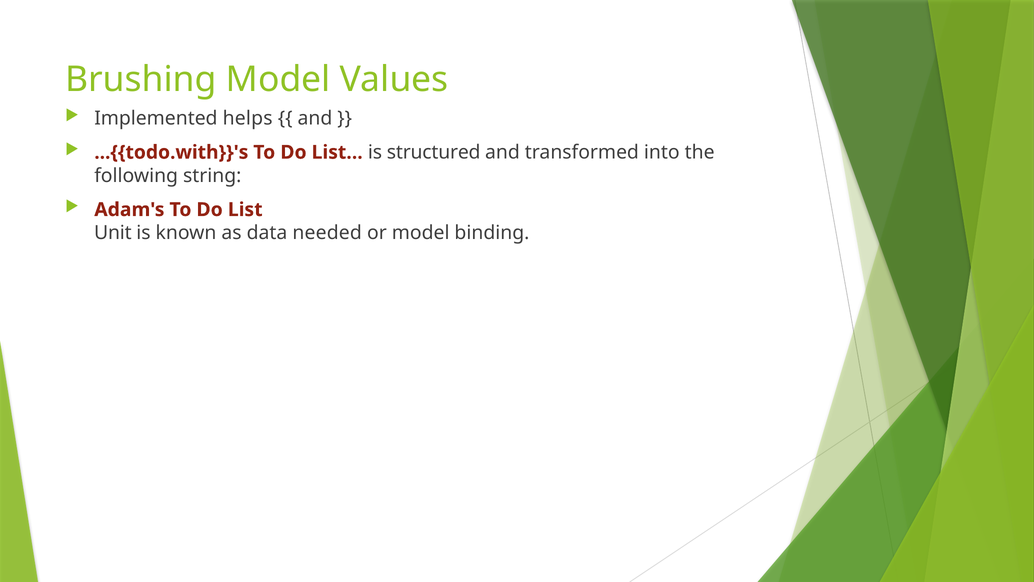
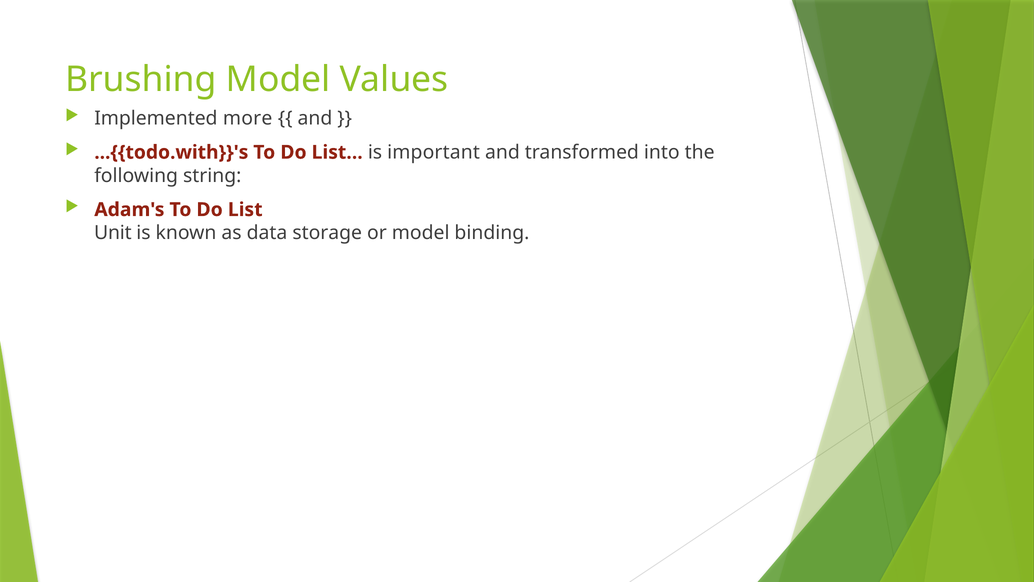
helps: helps -> more (248, 118)
structured: structured -> important (434, 152)
needed: needed -> storage (327, 233)
